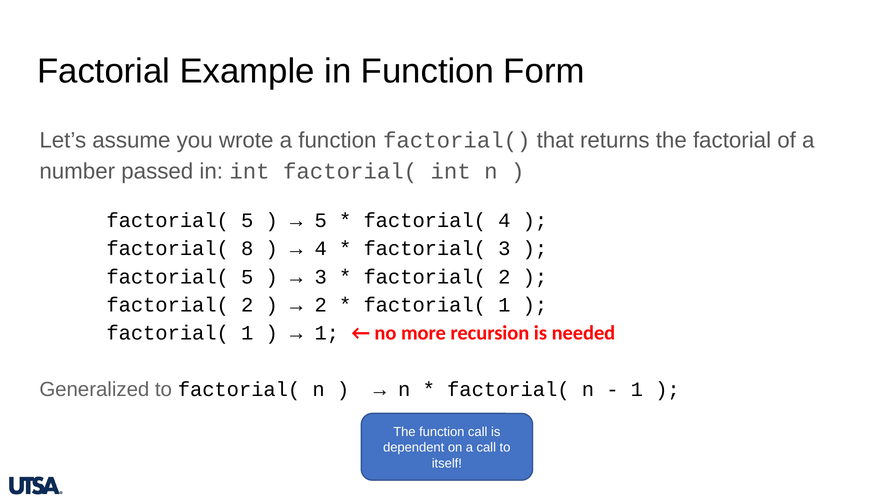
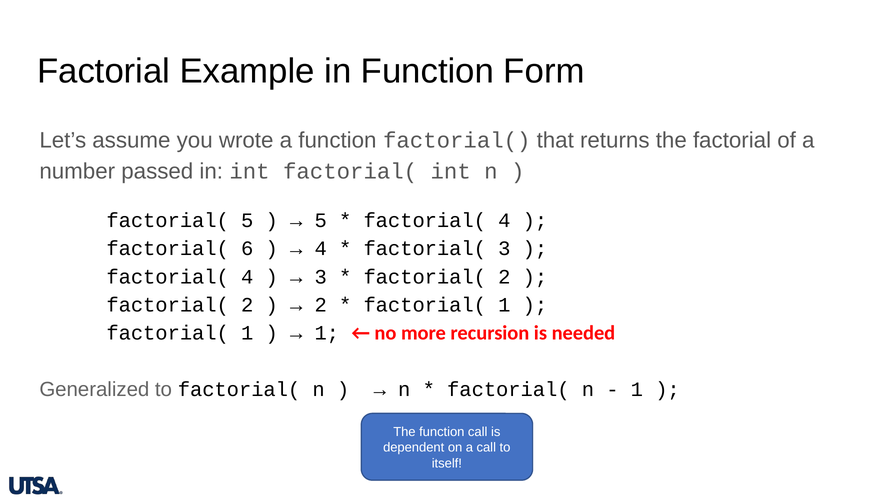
8: 8 -> 6 (247, 248)
5: 5 -> 4 (247, 277)
